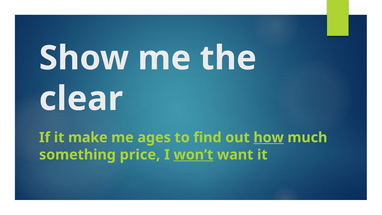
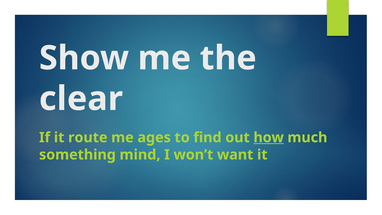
make: make -> route (88, 137)
price: price -> mind (140, 155)
won’t underline: present -> none (193, 155)
